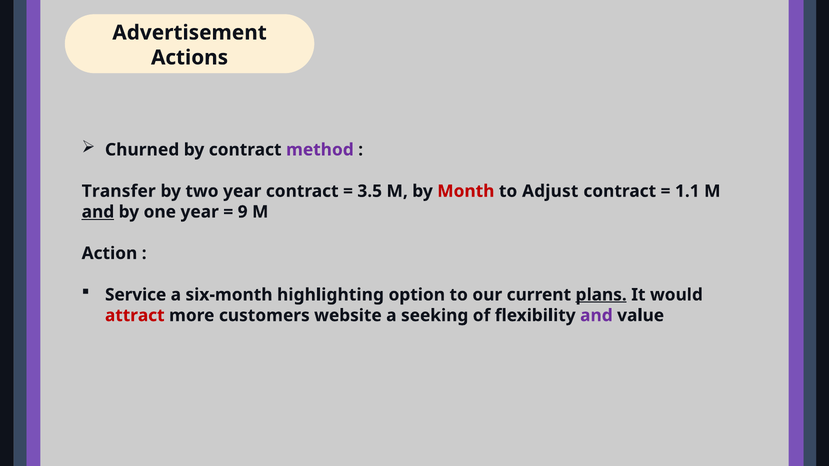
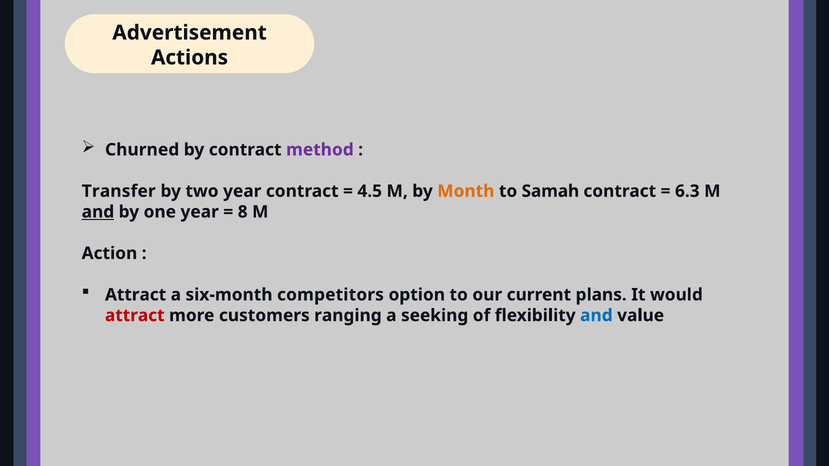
3.5: 3.5 -> 4.5 (370, 191)
Month colour: red -> orange (466, 191)
Adjust: Adjust -> Samah (550, 191)
1.1: 1.1 -> 6.3 (687, 191)
9: 9 -> 8 (243, 212)
Service: Service -> Attract (136, 295)
highlighting: highlighting -> competitors (330, 295)
plans underline: present -> none (601, 295)
website: website -> ranging (348, 316)
and colour: purple -> blue (596, 316)
